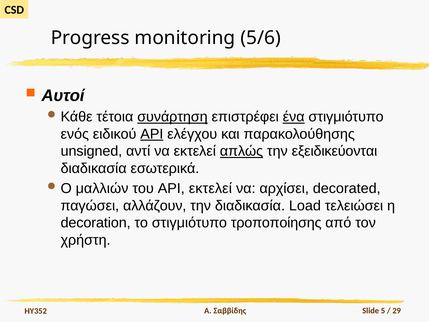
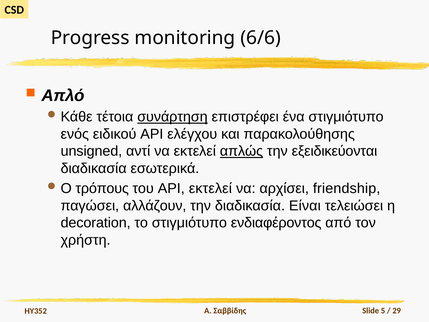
5/6: 5/6 -> 6/6 (261, 38)
Αυτοί: Αυτοί -> Απλό (63, 96)
ένα underline: present -> none (294, 117)
API underline: present -> none (152, 134)
μαλλιών: μαλλιών -> τρόπους (102, 188)
decorated: decorated -> friendship (347, 188)
Load: Load -> Είναι (305, 205)
τροποποίησης: τροποποίησης -> ενδιαφέροντος (276, 223)
